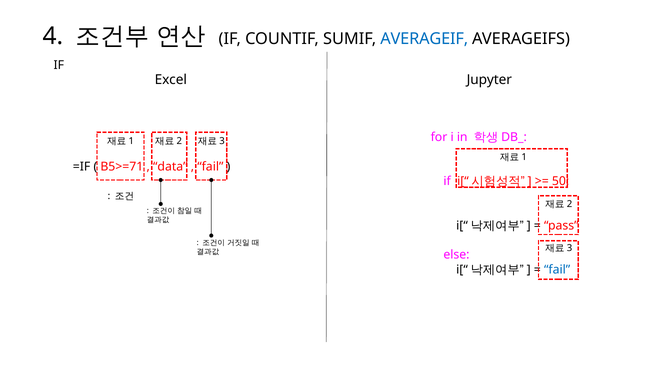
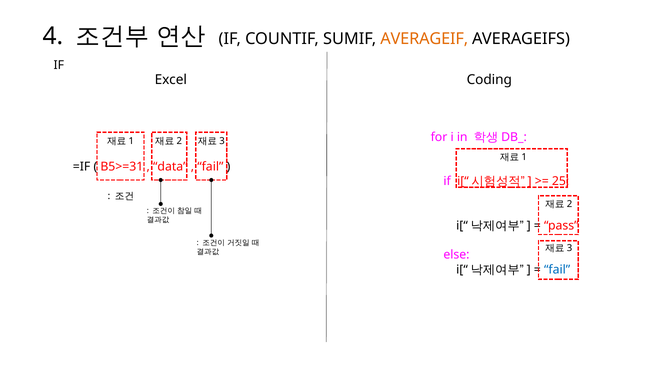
AVERAGEIF colour: blue -> orange (424, 39)
Jupyter: Jupyter -> Coding (489, 80)
B5>=71: B5>=71 -> B5>=31 (122, 167)
50: 50 -> 25 (561, 181)
